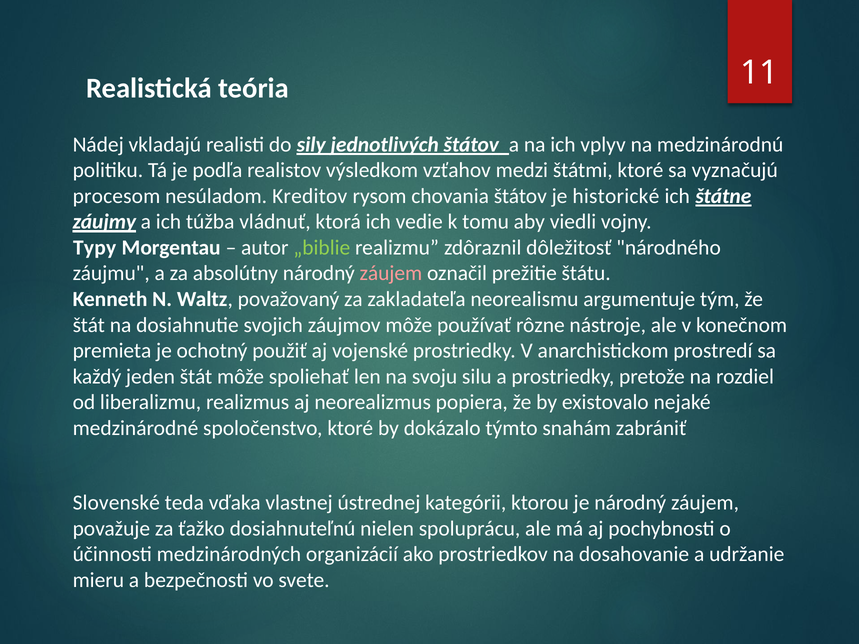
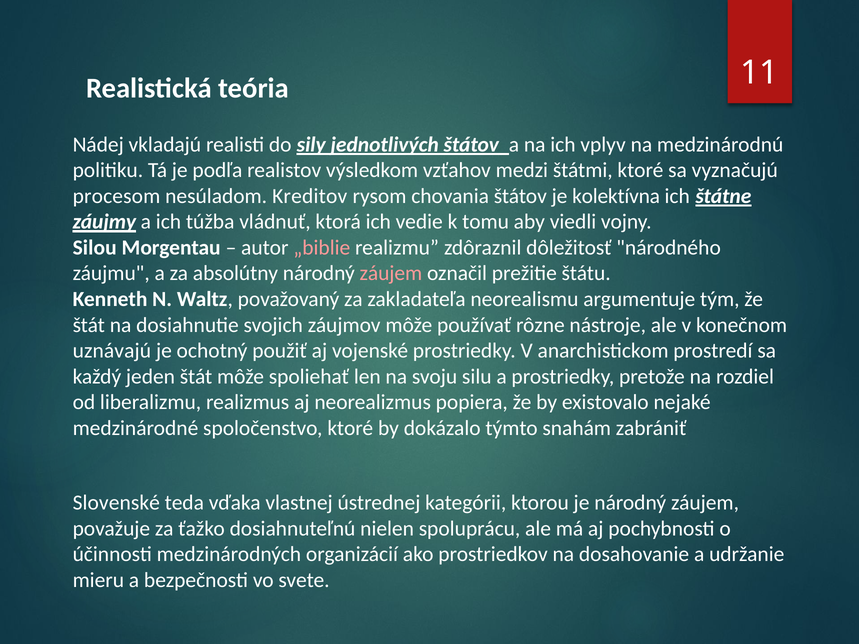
historické: historické -> kolektívna (616, 196)
Typy: Typy -> Silou (95, 248)
„biblie colour: light green -> pink (322, 248)
premieta: premieta -> uznávajú (112, 351)
